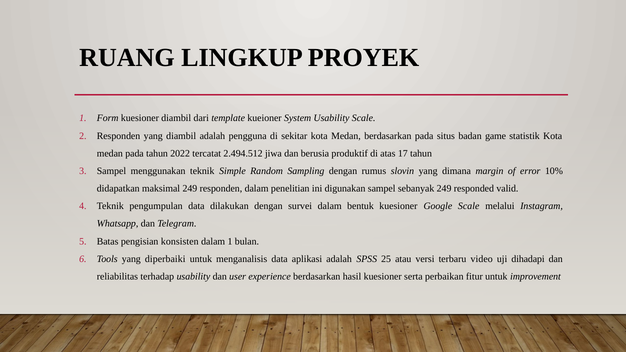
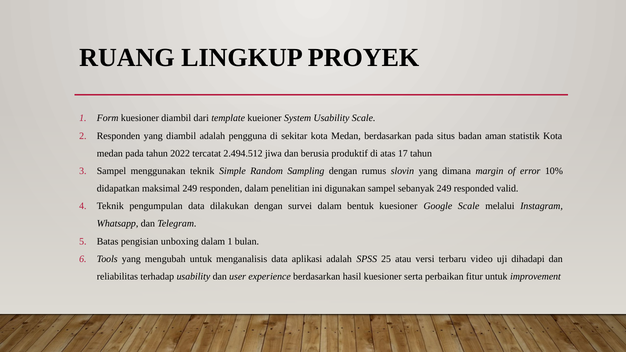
game: game -> aman (496, 136)
konsisten: konsisten -> unboxing (180, 241)
diperbaiki: diperbaiki -> mengubah (165, 259)
